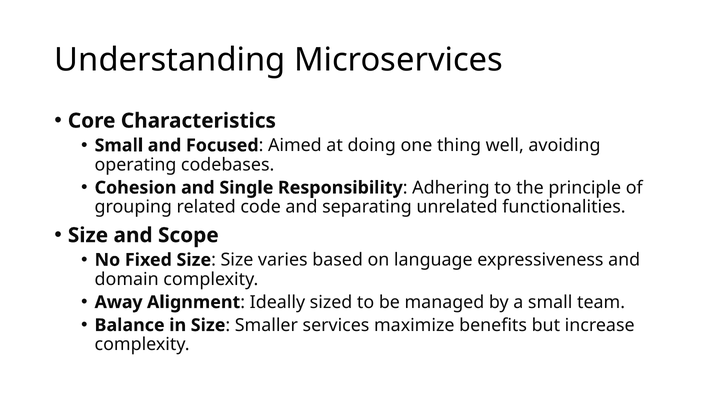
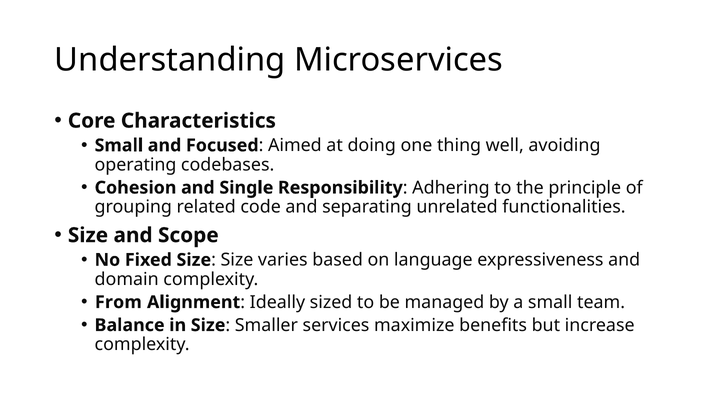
Away: Away -> From (118, 302)
